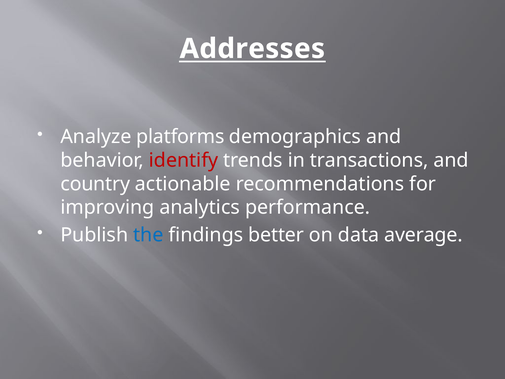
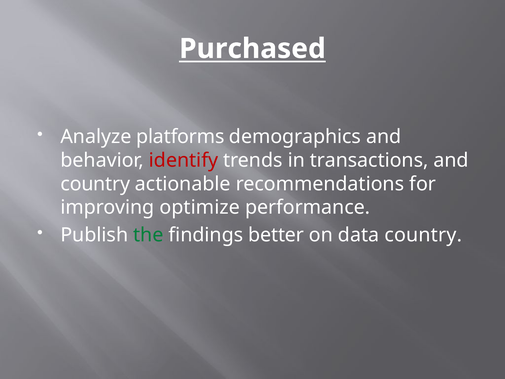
Addresses: Addresses -> Purchased (252, 49)
analytics: analytics -> optimize (200, 207)
the colour: blue -> green (148, 235)
data average: average -> country (423, 235)
